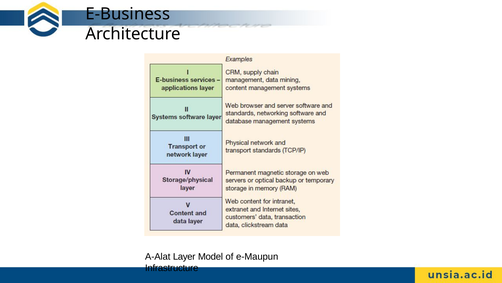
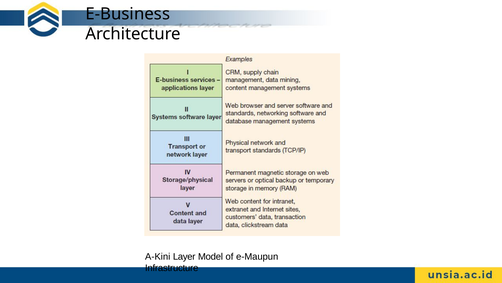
A-Alat: A-Alat -> A-Kini (158, 256)
